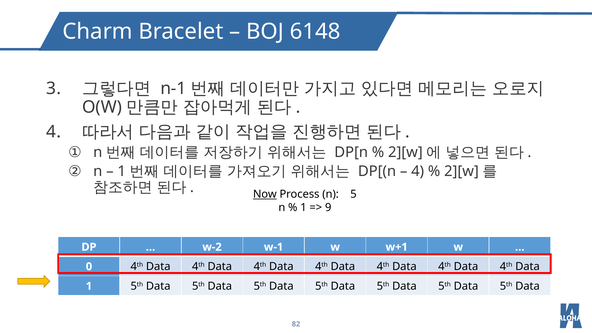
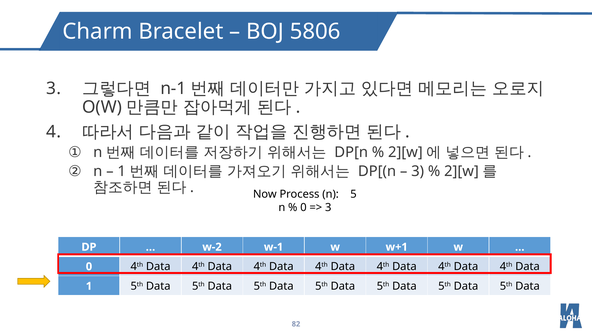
6148: 6148 -> 5806 (315, 31)
4: 4 -> 3 (418, 171)
Now underline: present -> none (265, 194)
1: 1 -> 0 (303, 208)
9: 9 -> 3 (328, 208)
